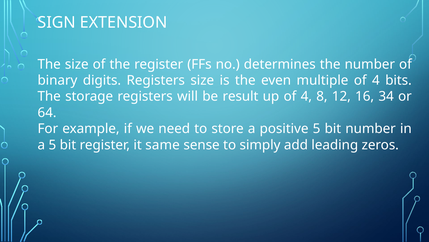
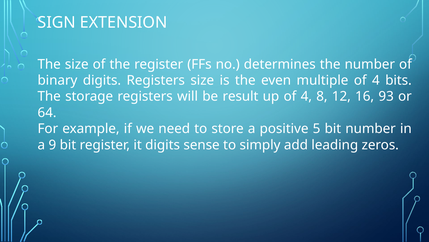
34: 34 -> 93 (386, 96)
a 5: 5 -> 9 (52, 145)
it same: same -> digits (163, 145)
